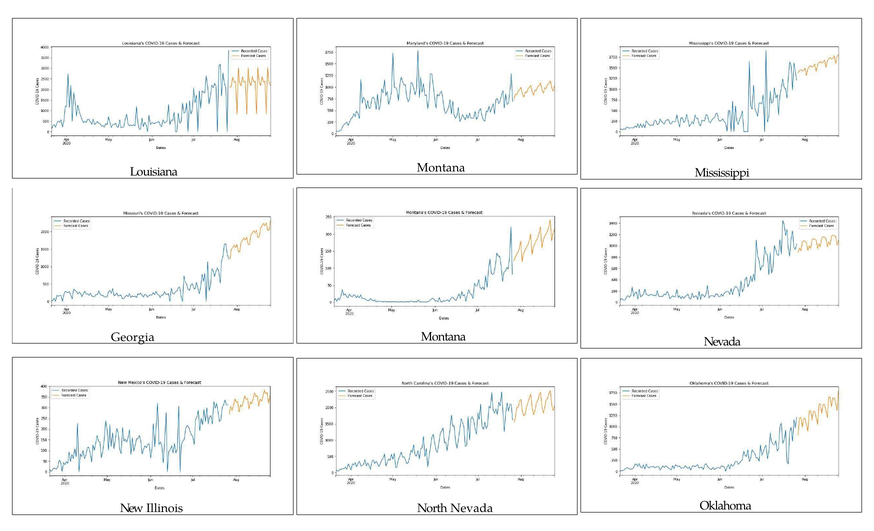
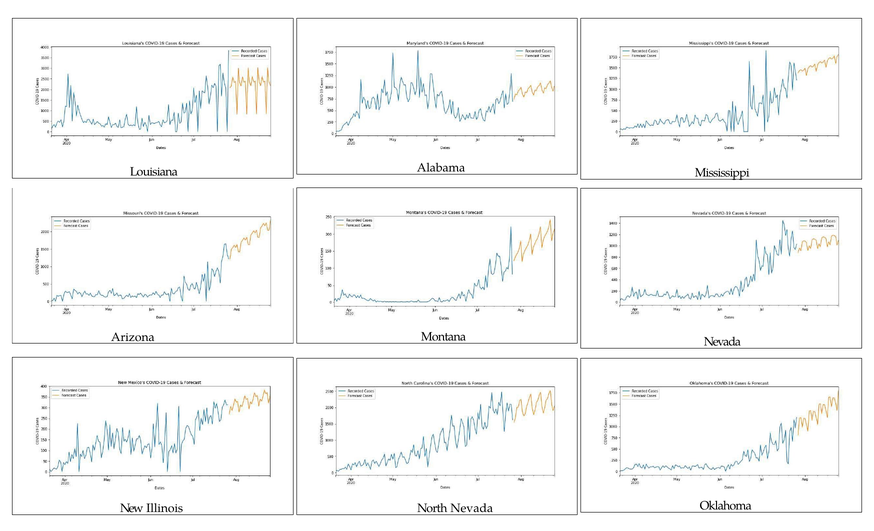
Louisiana Montana: Montana -> Alabama (441, 168)
Georgia: Georgia -> Arizona (133, 337)
